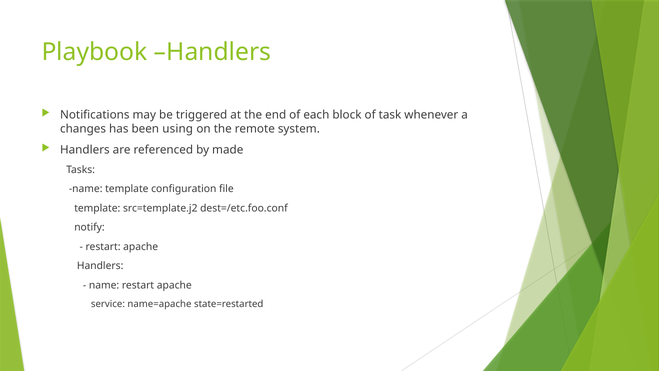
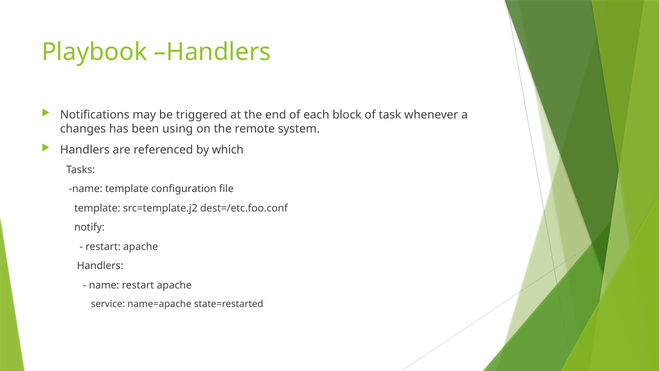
made: made -> which (228, 150)
